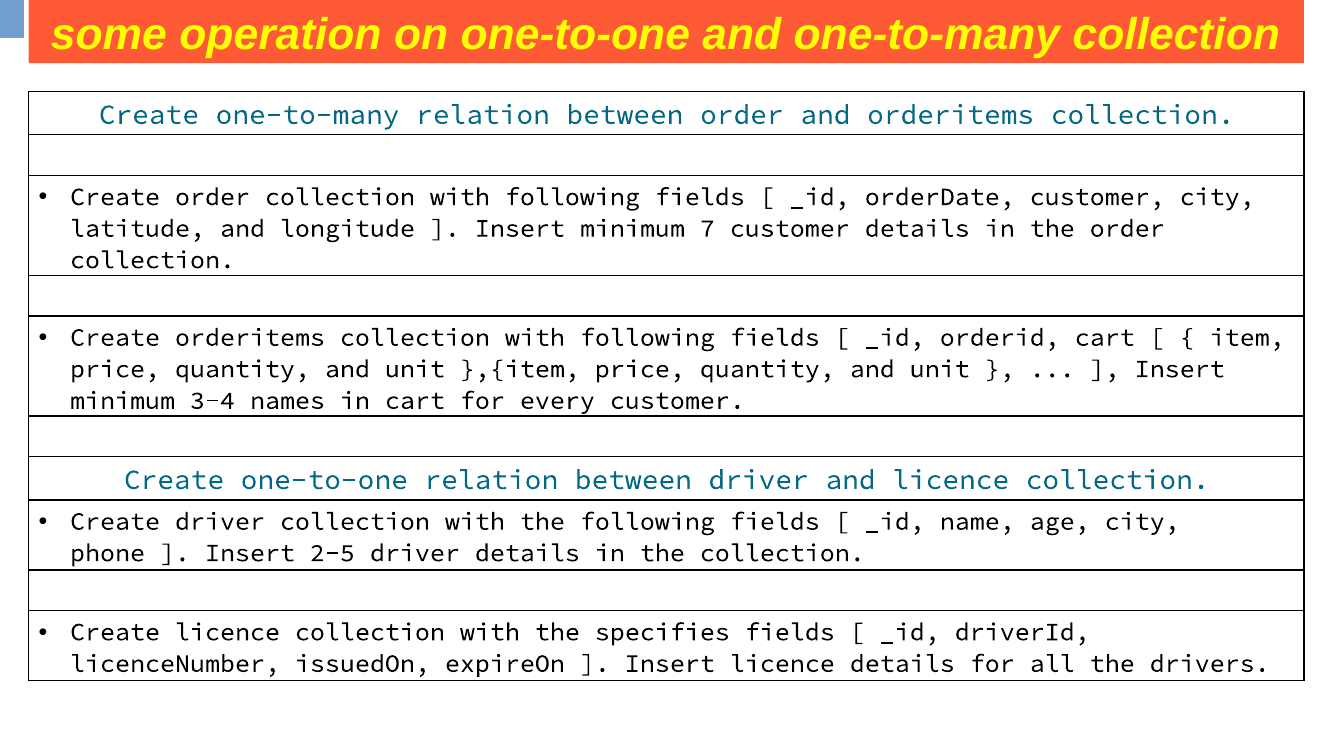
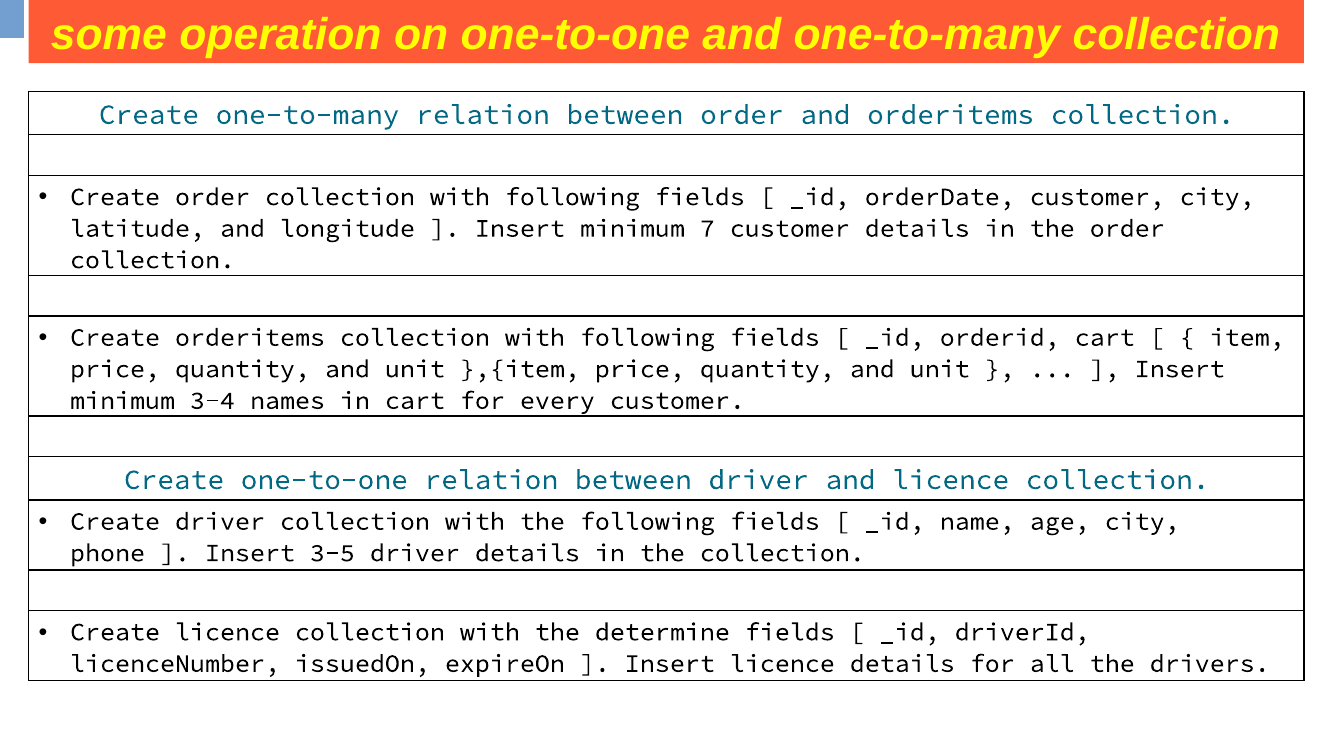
2-5: 2-5 -> 3-5 (332, 553)
specifies: specifies -> determine (662, 632)
